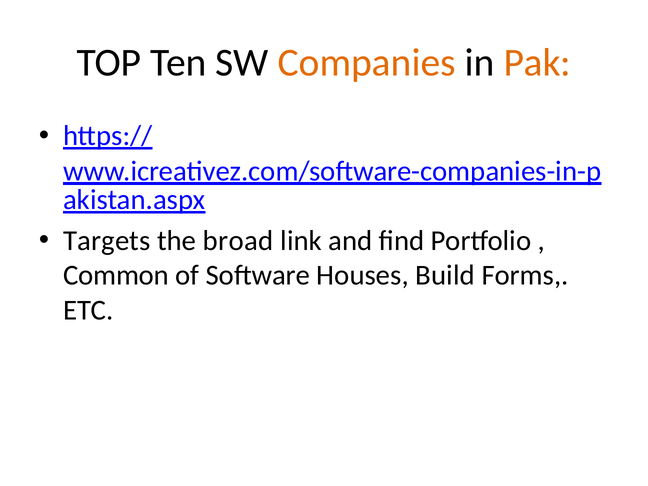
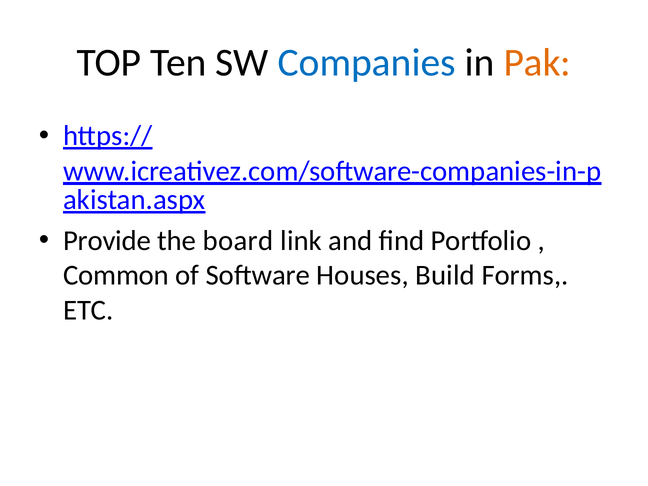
Companies colour: orange -> blue (367, 63)
Targets: Targets -> Provide (107, 241)
broad: broad -> board (238, 241)
